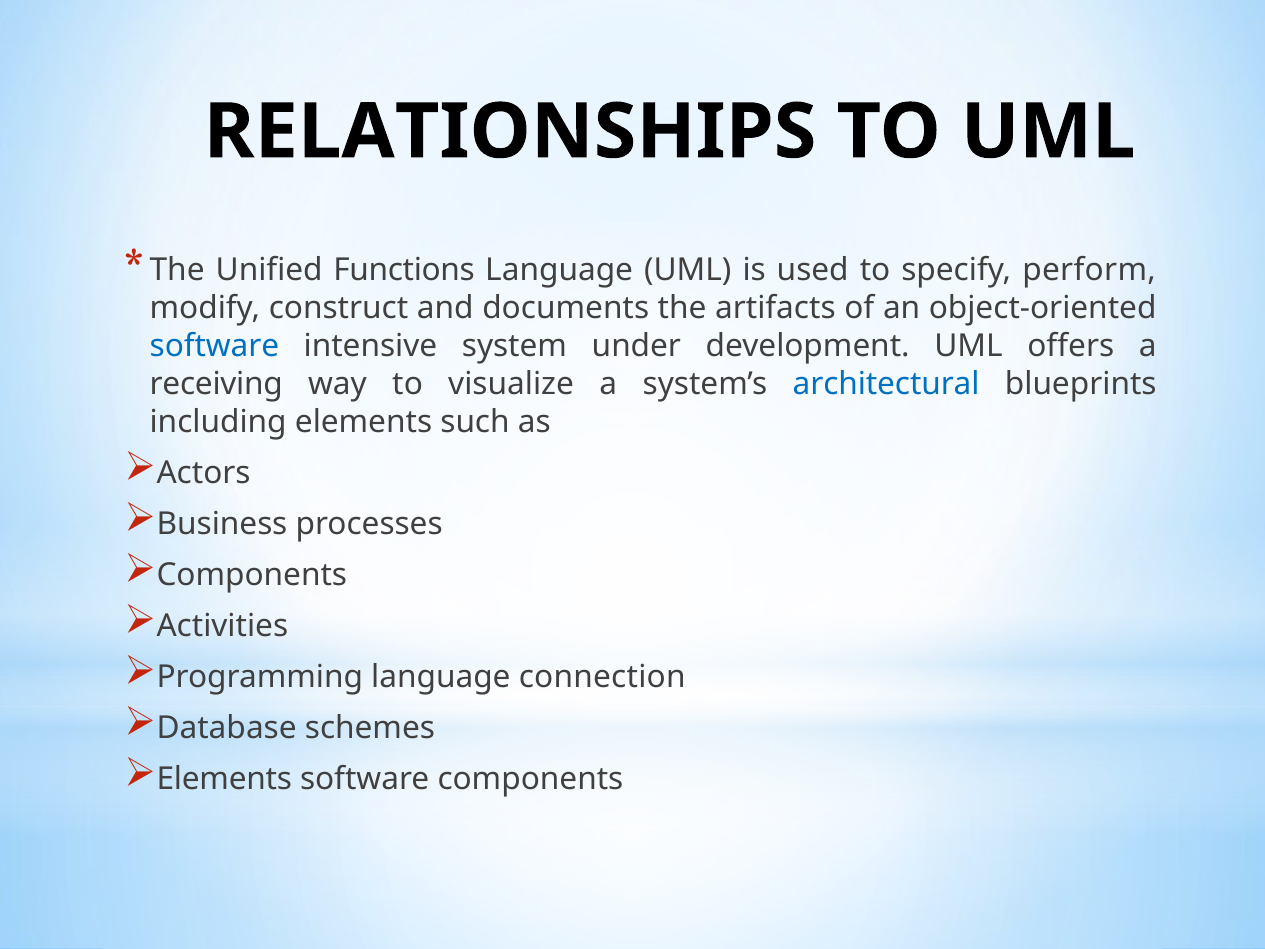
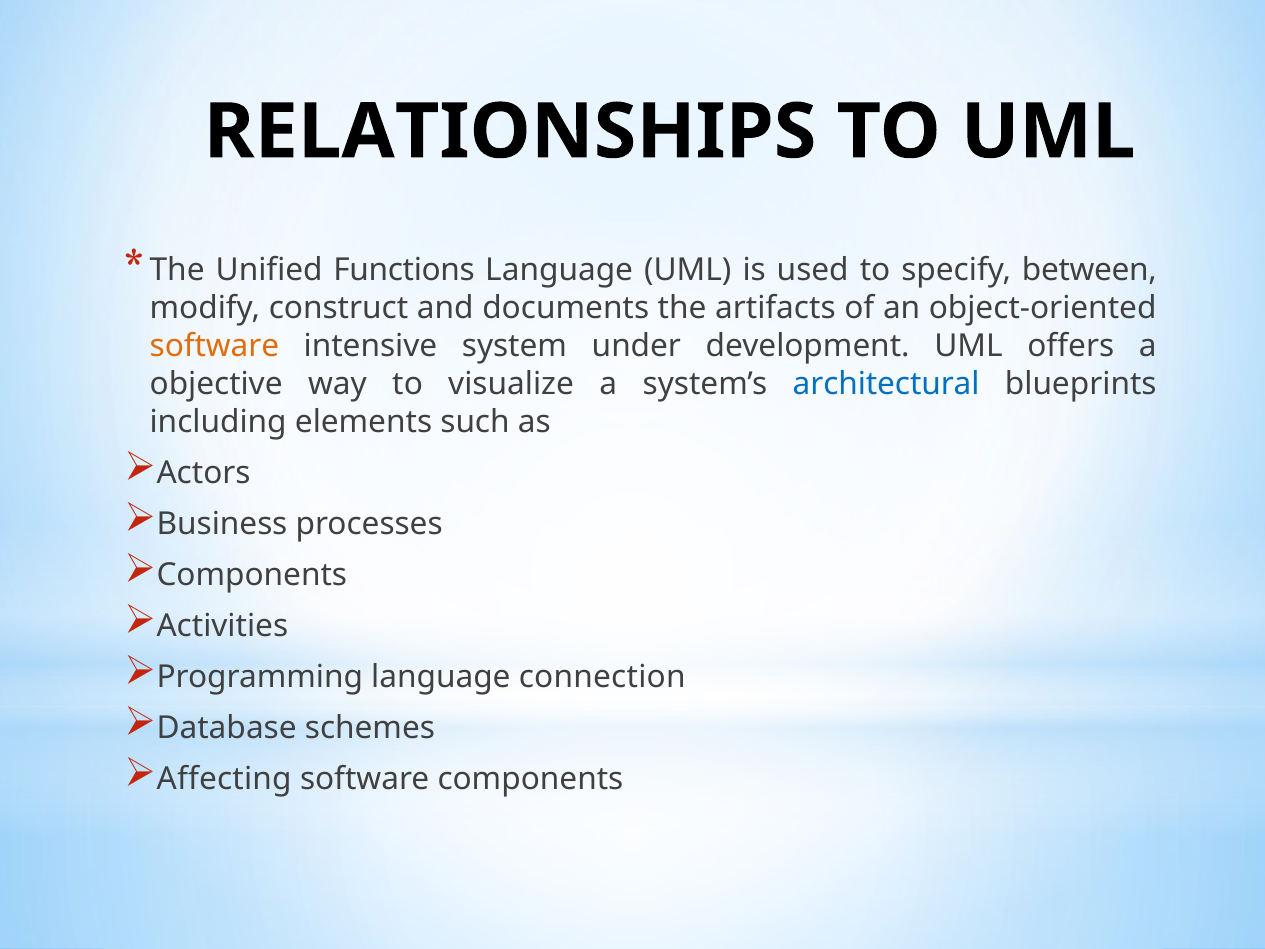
perform: perform -> between (1089, 270)
software colour: blue -> orange (214, 346)
receiving: receiving -> objective (216, 384)
Elements: Elements -> Affecting (224, 778)
